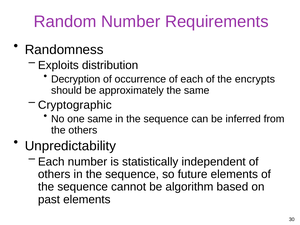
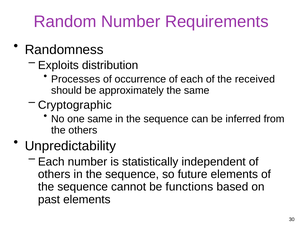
Decryption: Decryption -> Processes (76, 79)
encrypts: encrypts -> received (255, 79)
algorithm: algorithm -> functions (189, 187)
